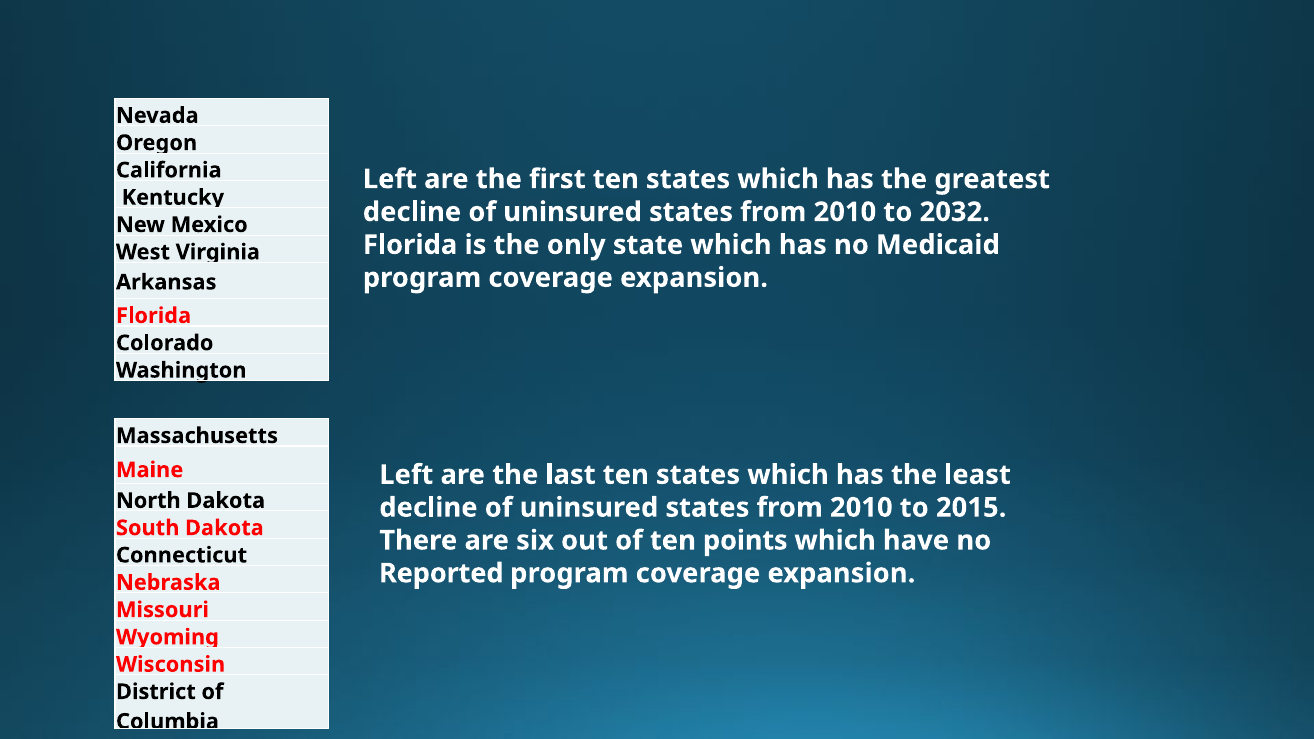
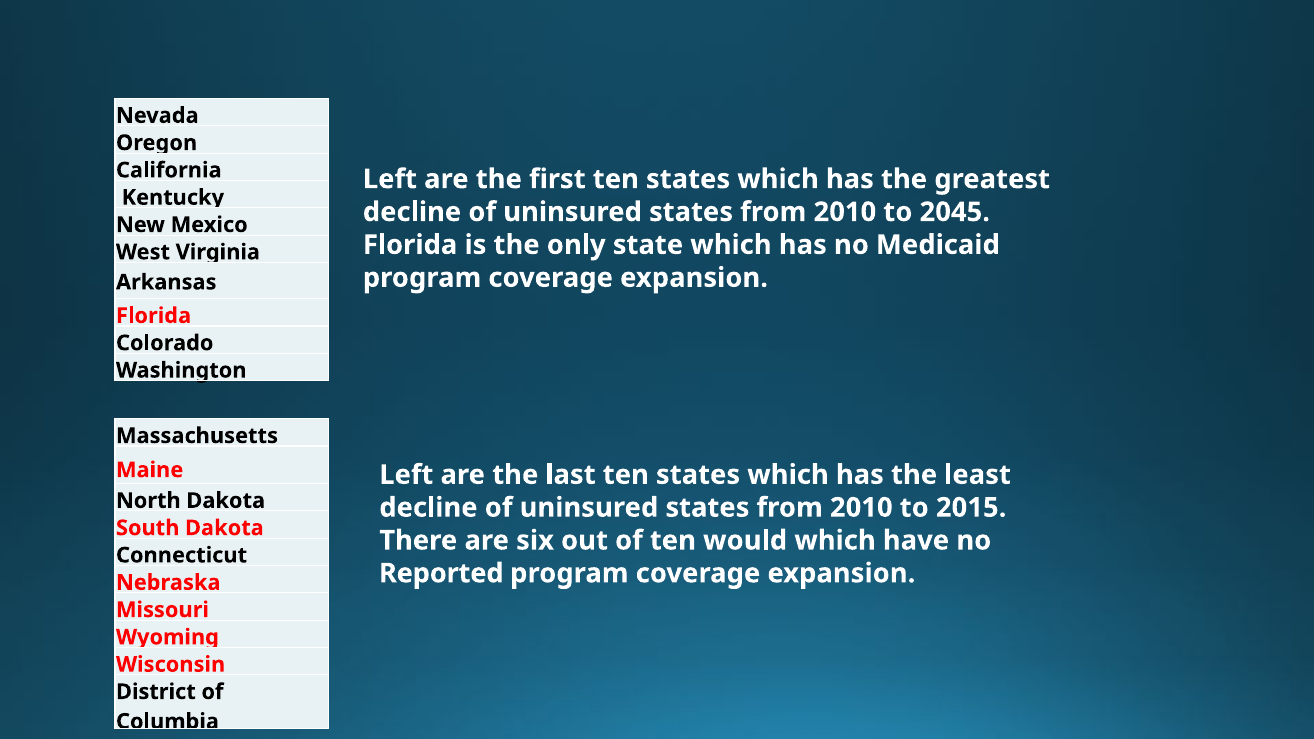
2032: 2032 -> 2045 (955, 212)
points: points -> would (745, 541)
